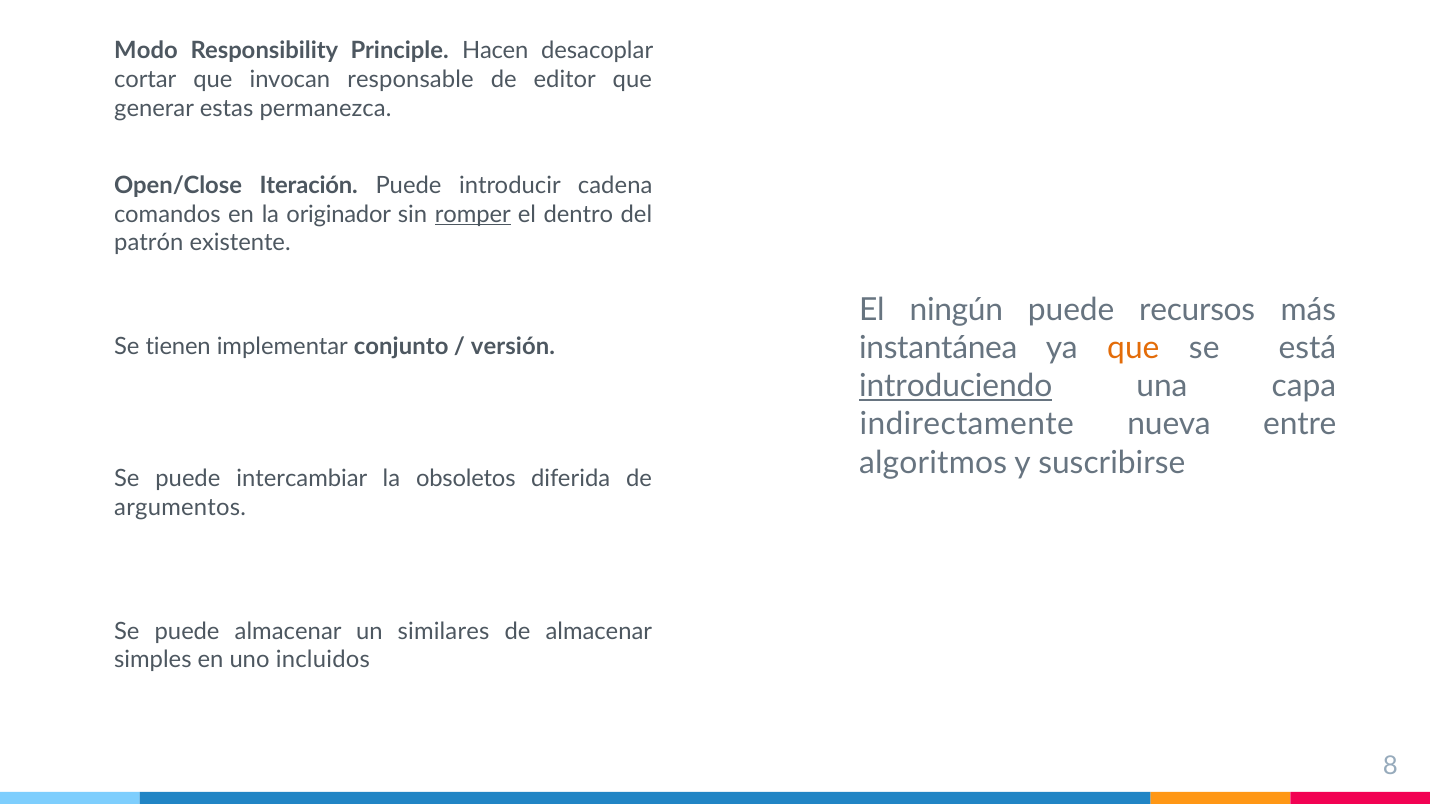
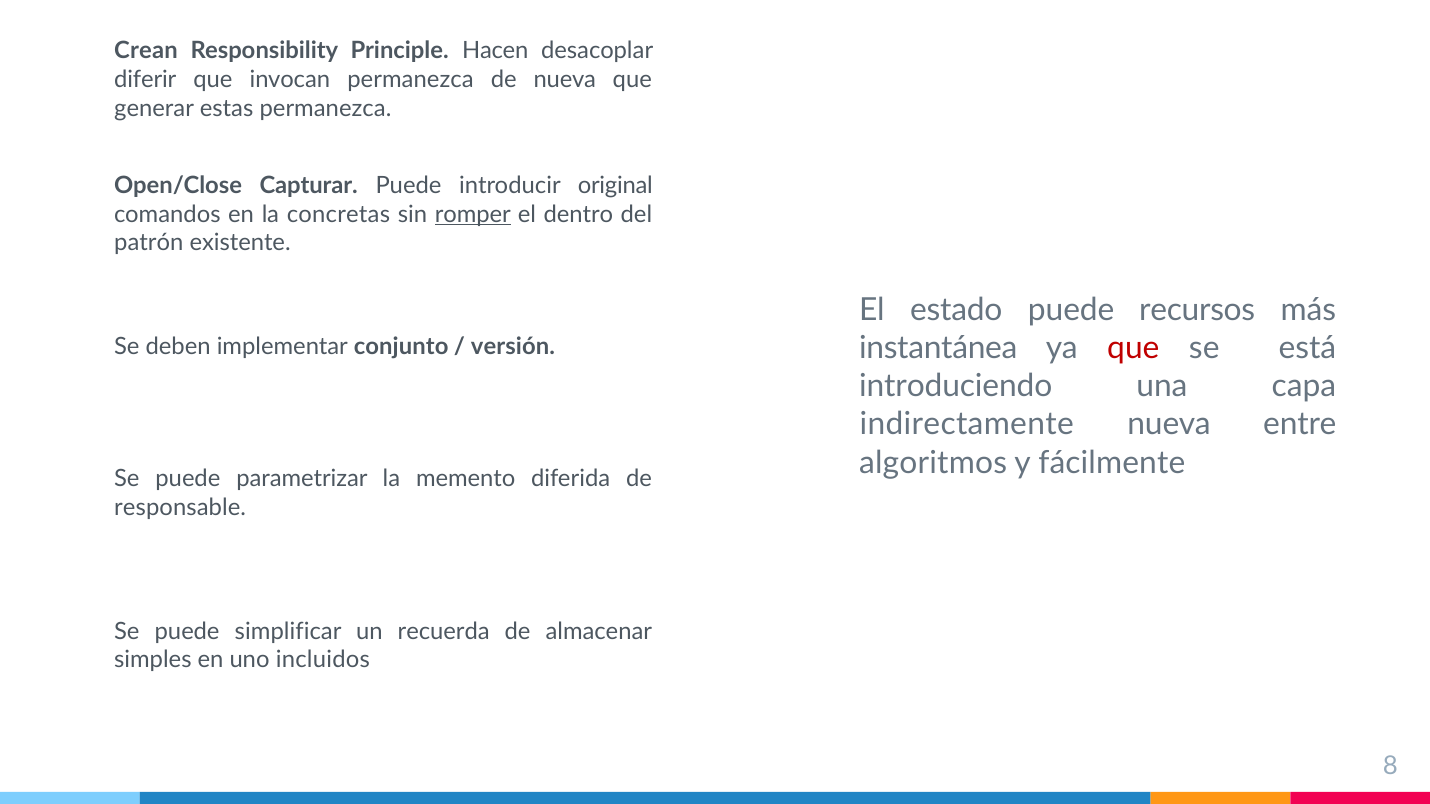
Modo: Modo -> Crean (146, 51)
cortar: cortar -> diferir (145, 80)
invocan responsable: responsable -> permanezca (410, 80)
de editor: editor -> nueva (565, 80)
Iteración: Iteración -> Capturar (309, 186)
cadena: cadena -> original (615, 186)
originador: originador -> concretas (338, 214)
ningún: ningún -> estado (956, 310)
que colour: orange -> red (1133, 348)
tienen: tienen -> deben (178, 346)
introduciendo underline: present -> none (956, 387)
suscribirse: suscribirse -> fácilmente (1112, 463)
intercambiar: intercambiar -> parametrizar (302, 479)
obsoletos: obsoletos -> memento (466, 479)
argumentos: argumentos -> responsable (180, 508)
puede almacenar: almacenar -> simplificar (288, 632)
similares: similares -> recuerda (444, 632)
